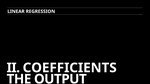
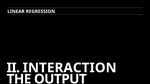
COEFFICIENTS: COEFFICIENTS -> INTERACTION (70, 68)
